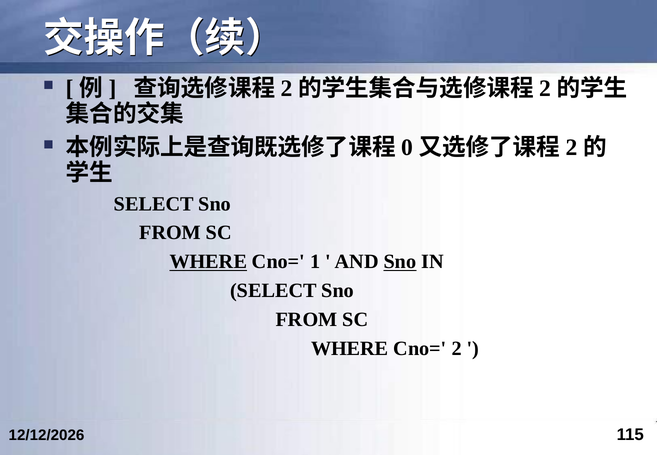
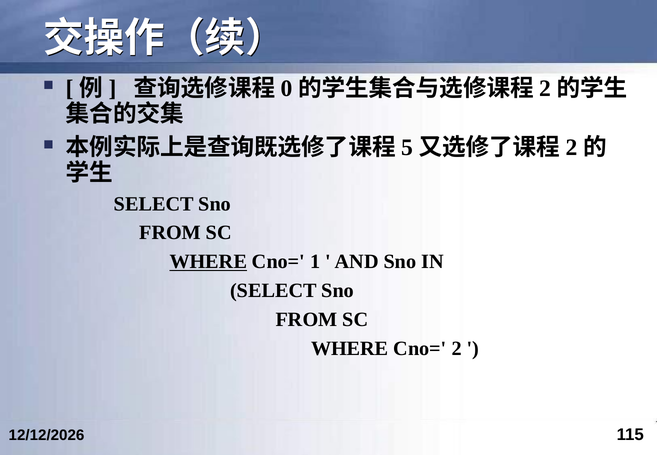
2: 2 -> 0 (287, 88)
0: 0 -> 5 (407, 148)
Sno underline: present -> none (400, 262)
